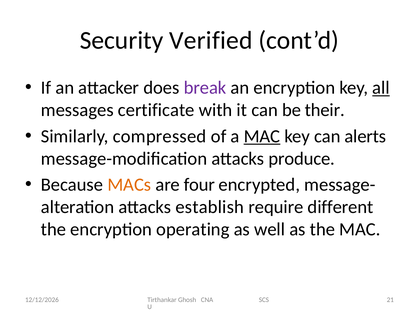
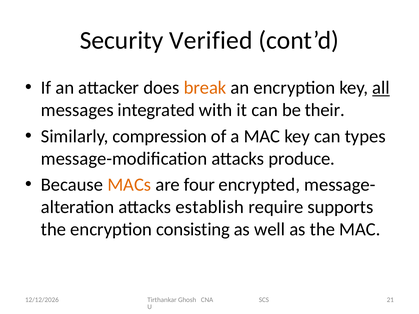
break colour: purple -> orange (205, 88)
certificate: certificate -> integrated (156, 110)
compressed: compressed -> compression (160, 136)
MAC underline: present -> none (262, 136)
alerts: alerts -> types (365, 136)
different: different -> supports (340, 207)
operating: operating -> consisting (193, 229)
